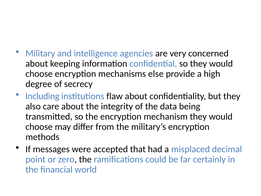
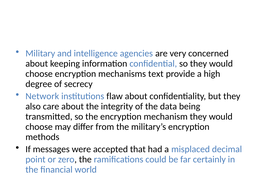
else: else -> text (156, 74)
Including: Including -> Network (42, 96)
